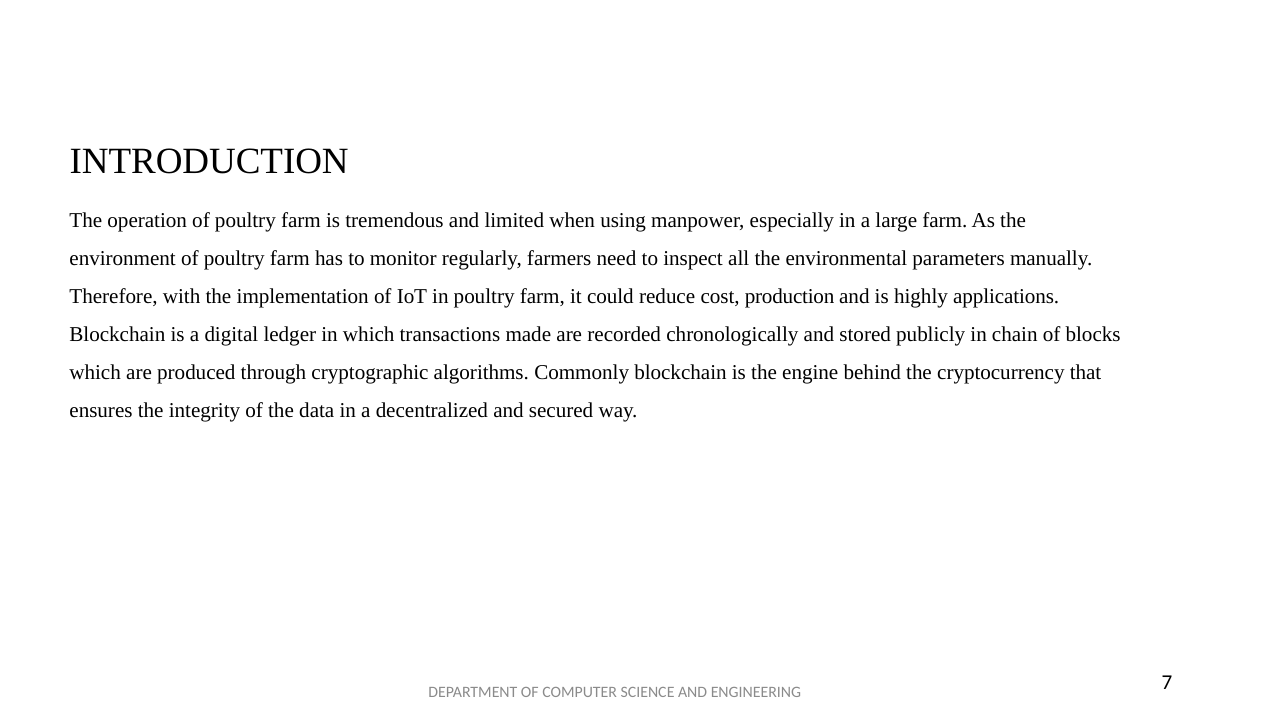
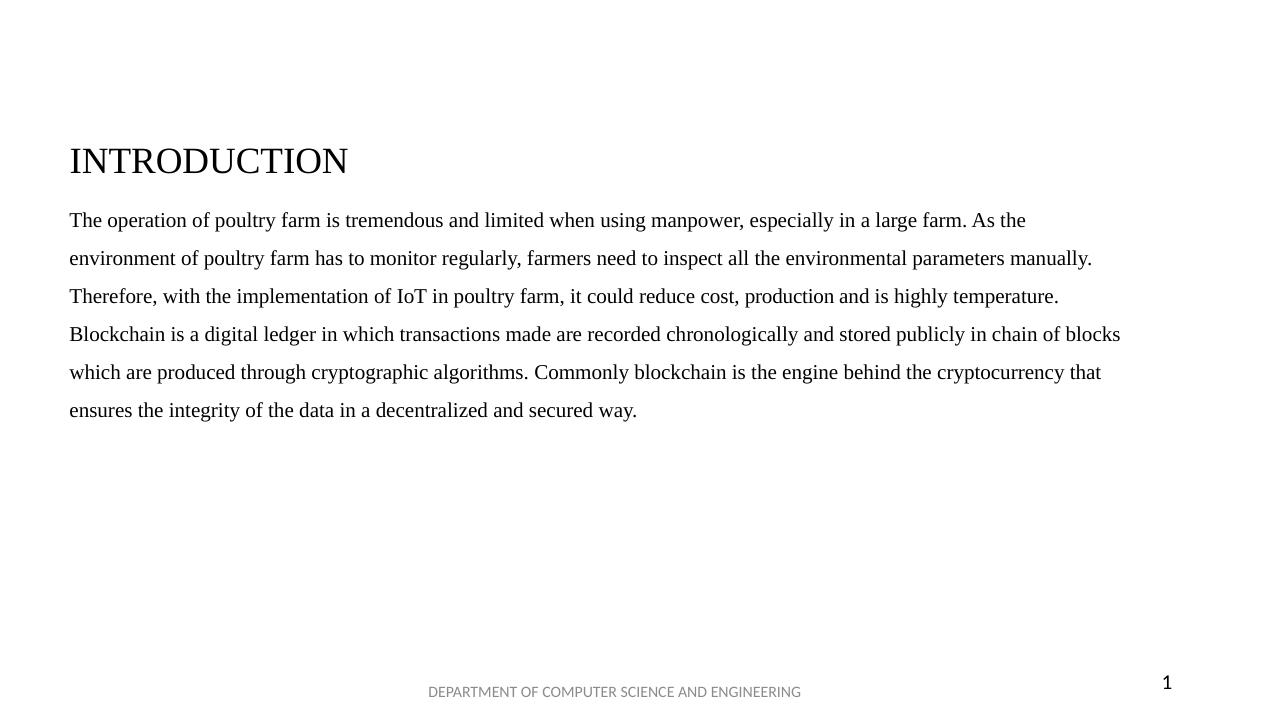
applications: applications -> temperature (1006, 296)
7: 7 -> 1 (1167, 682)
